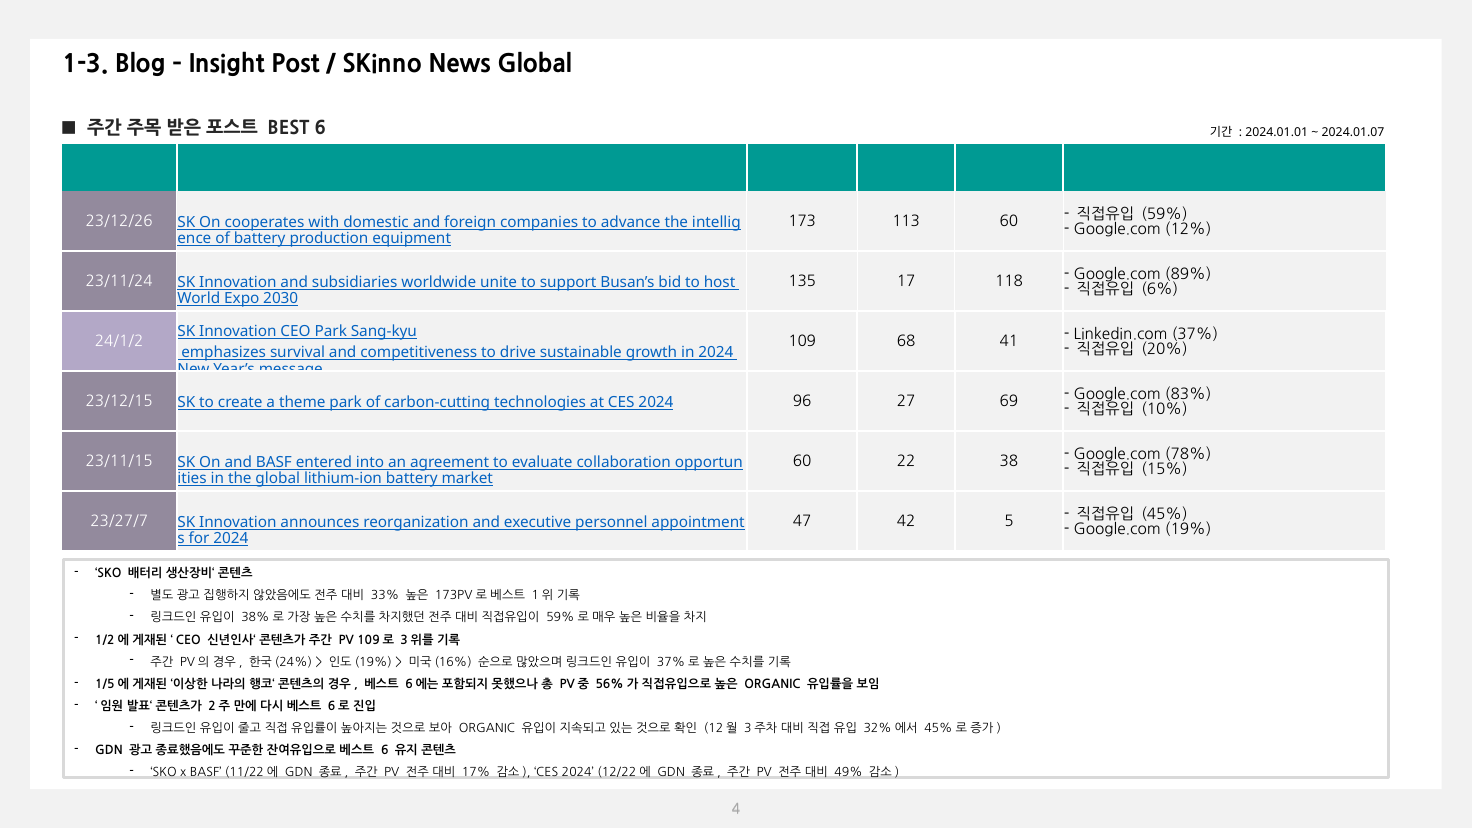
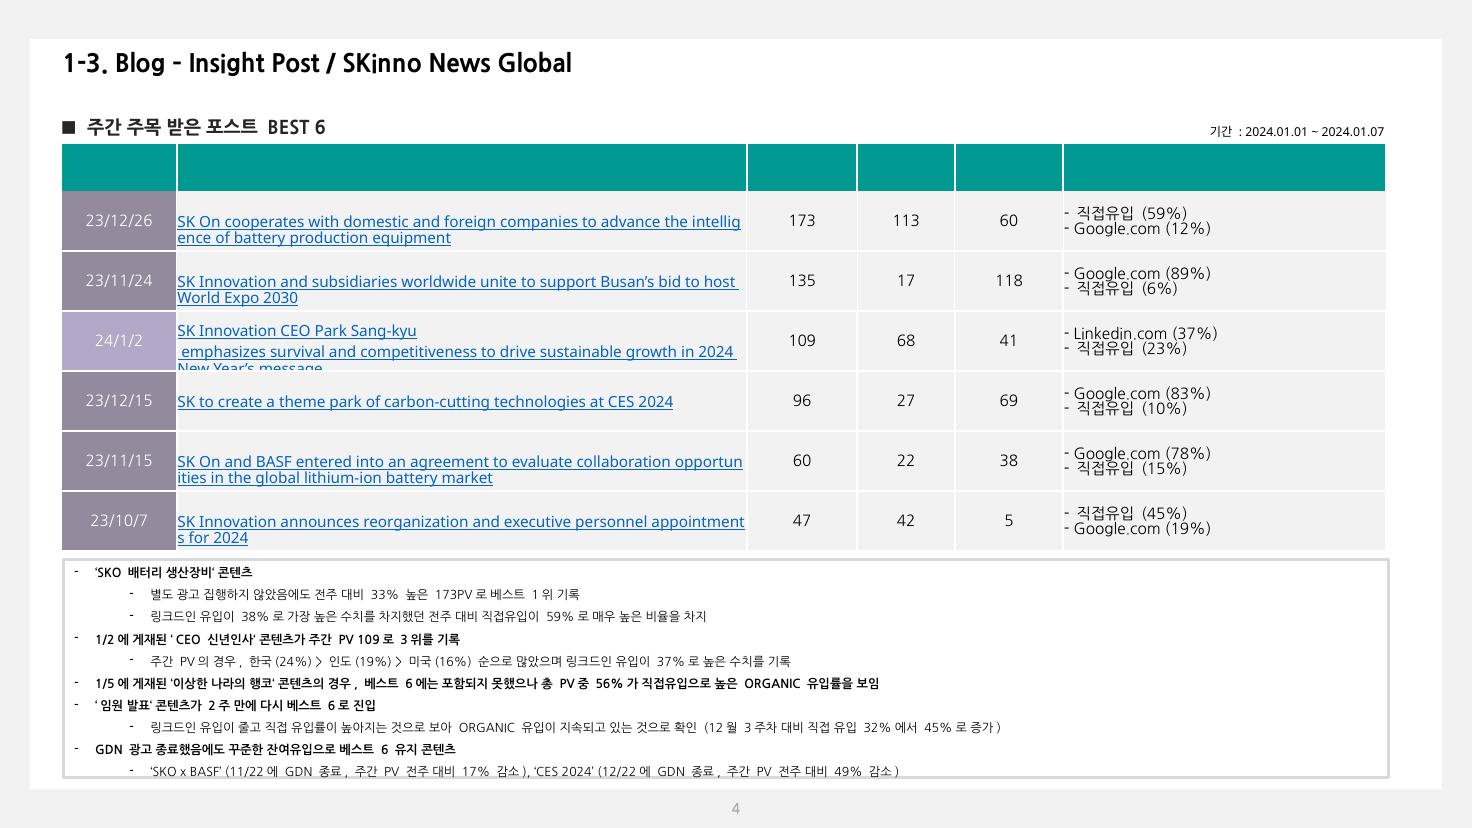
20%: 20% -> 23% (1165, 349)
23/27/7: 23/27/7 -> 23/10/7 (119, 522)
